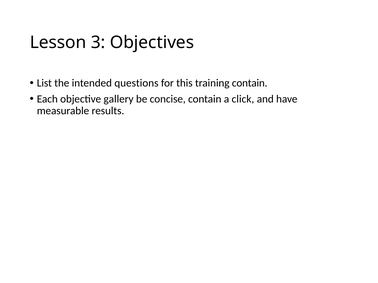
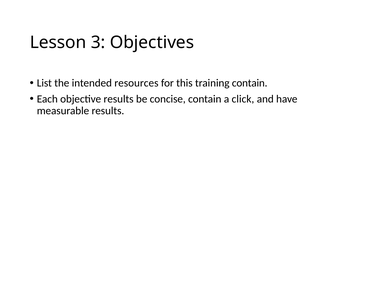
questions: questions -> resources (136, 83)
objective gallery: gallery -> results (119, 99)
